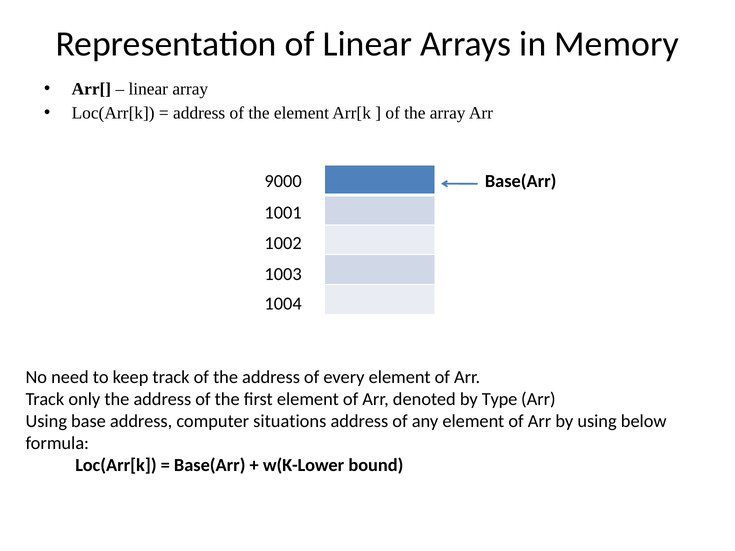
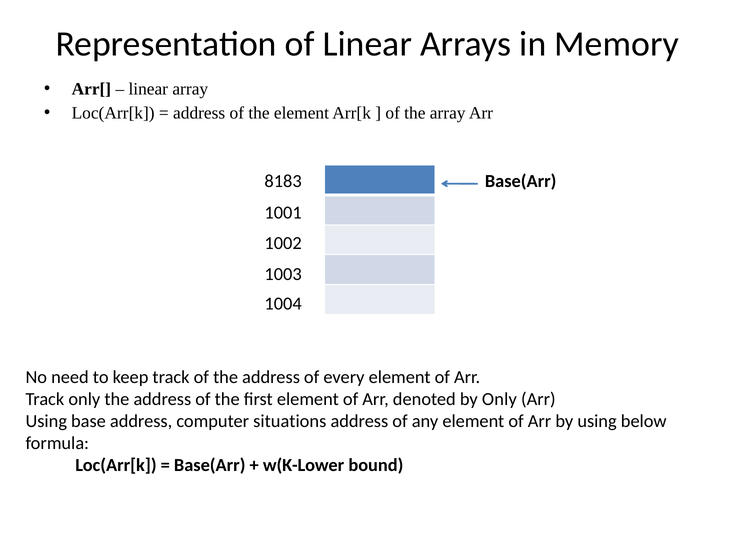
9000: 9000 -> 8183 (283, 181)
by Type: Type -> Only (499, 399)
